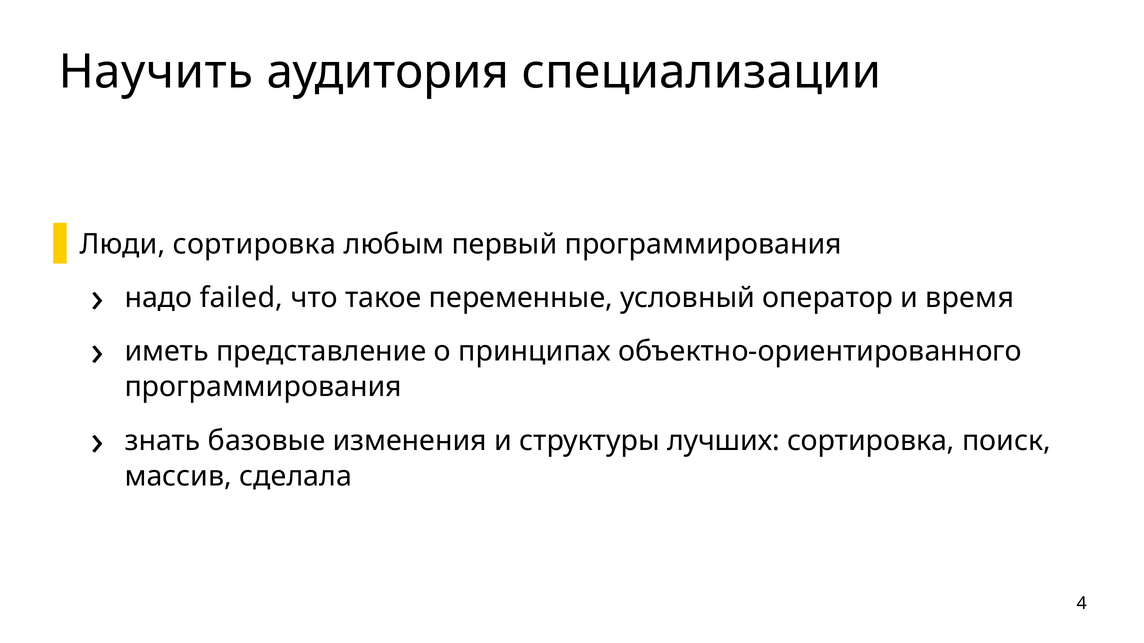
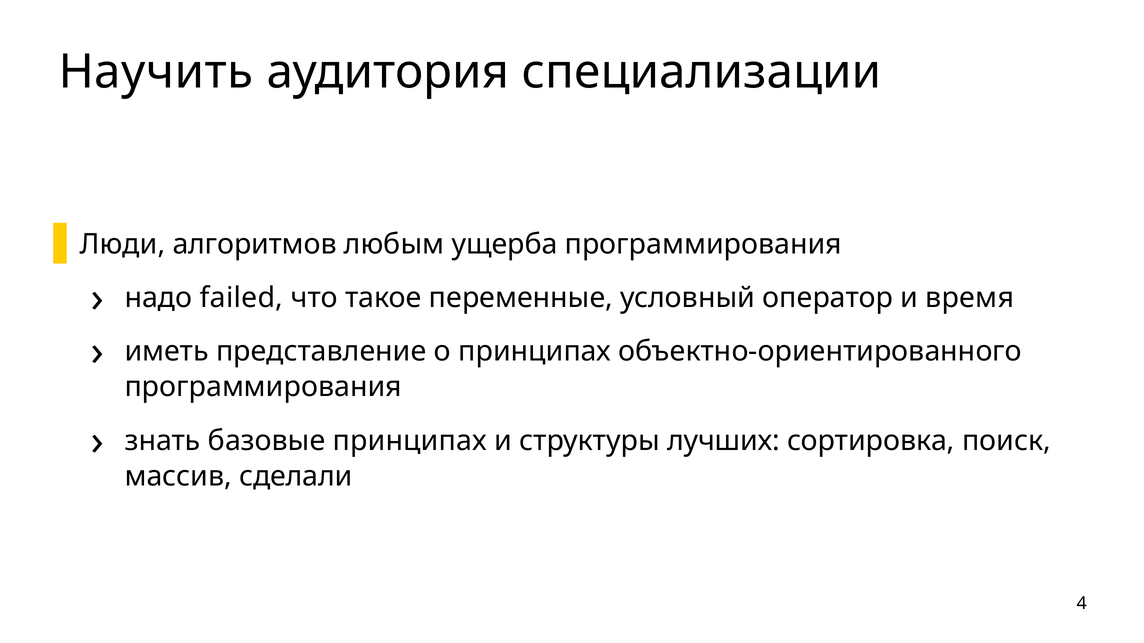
Люди сортировка: сортировка -> алгоритмов (255, 244)
первый: первый -> ущерба (505, 244)
базовые изменения: изменения -> принципах (410, 441)
сделала: сделала -> сделали (296, 477)
